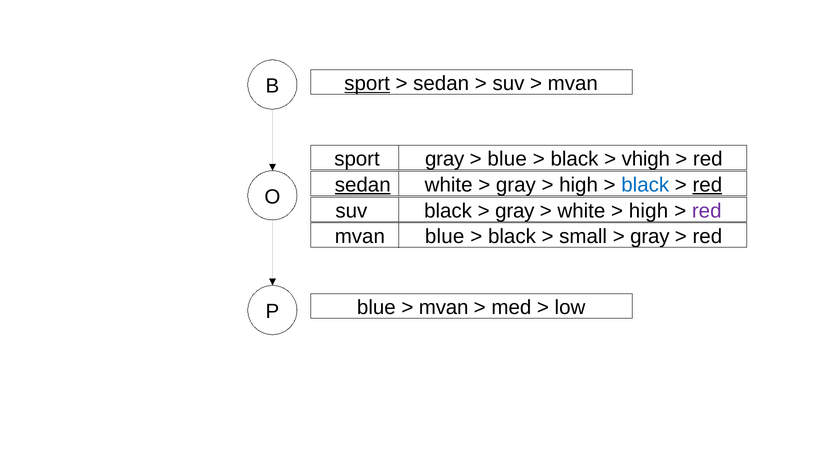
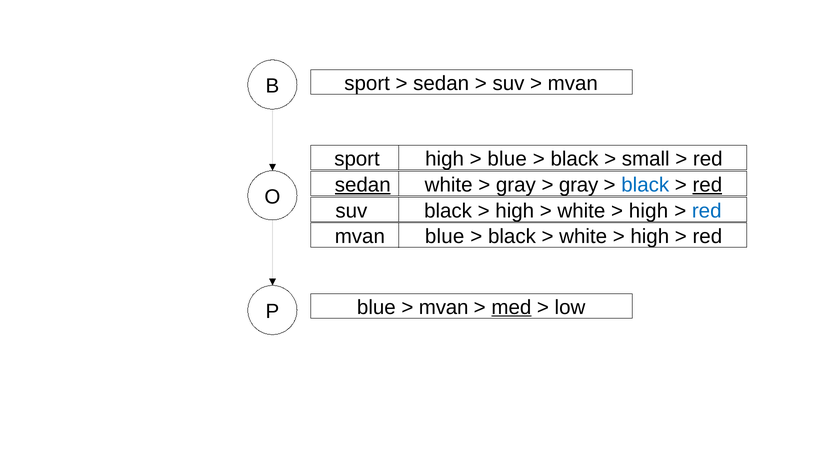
sport underline: present -> none (367, 84)
sport gray: gray -> high (445, 159)
vhigh: vhigh -> small (646, 159)
high: high -> gray (579, 185)
gray: gray -> high (515, 211)
red colour: purple -> blue (707, 211)
small: small -> white (583, 237)
gray: gray -> high (650, 237)
med underline: none -> present (511, 307)
